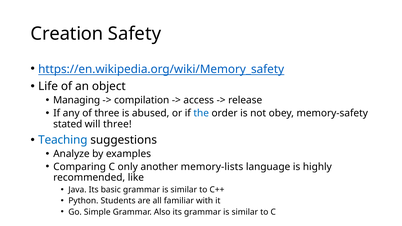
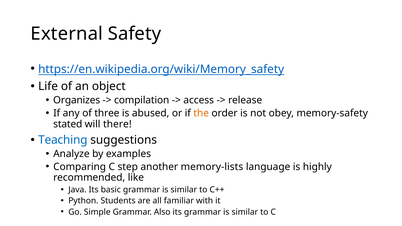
Creation: Creation -> External (67, 34)
Managing: Managing -> Organizes (77, 100)
the colour: blue -> orange (201, 113)
will three: three -> there (117, 124)
only: only -> step (128, 167)
